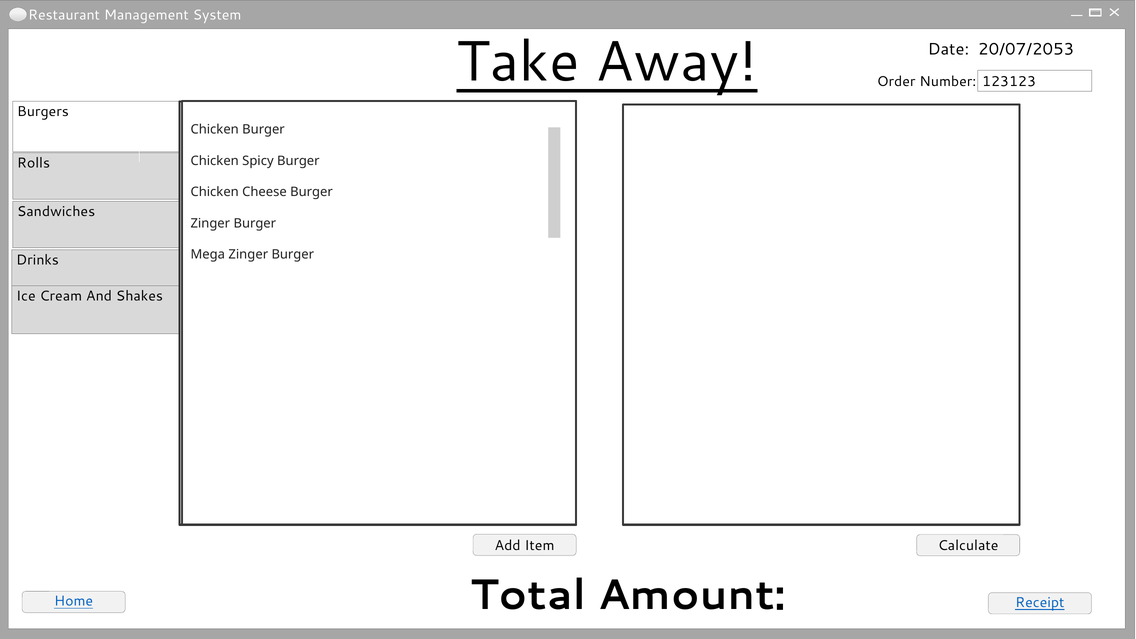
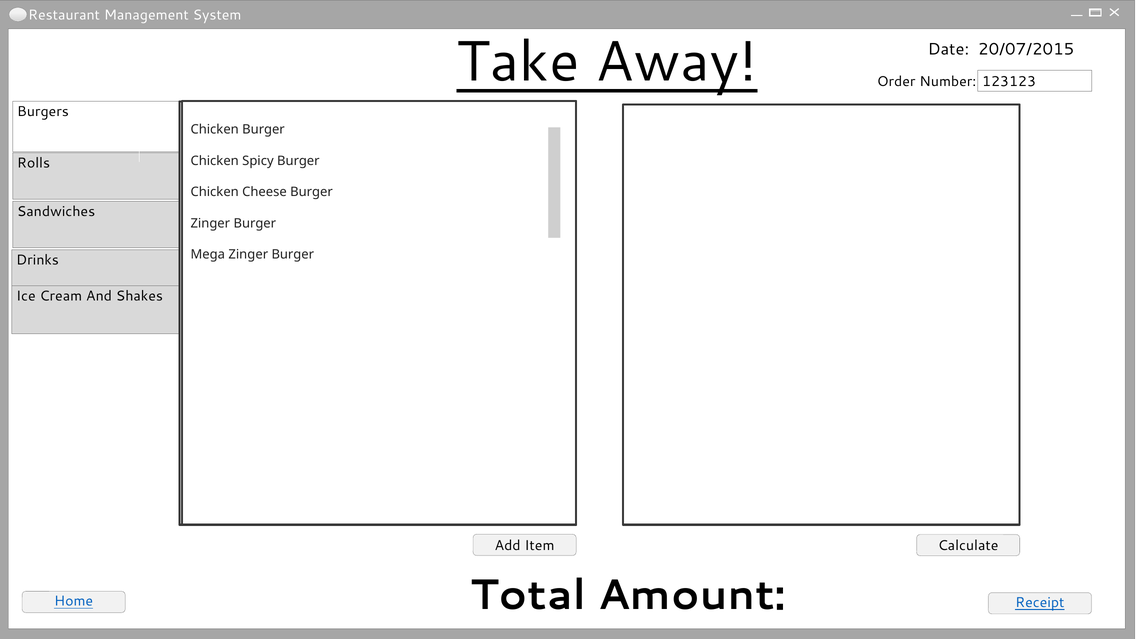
20/07/2053: 20/07/2053 -> 20/07/2015 (1026, 49)
